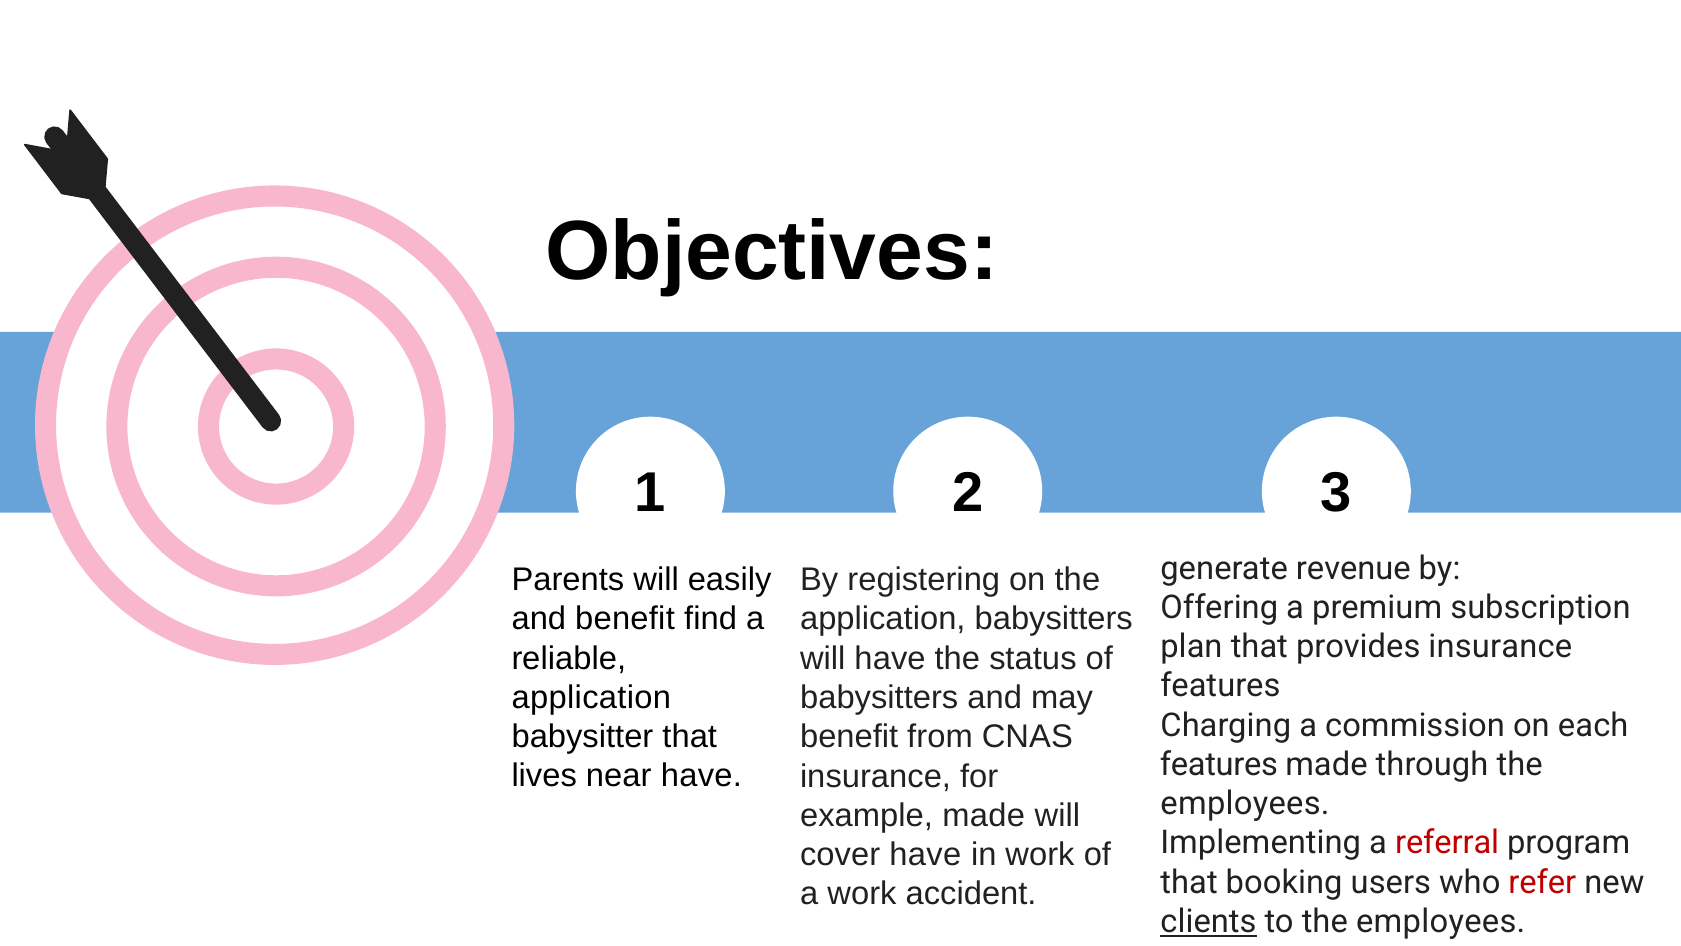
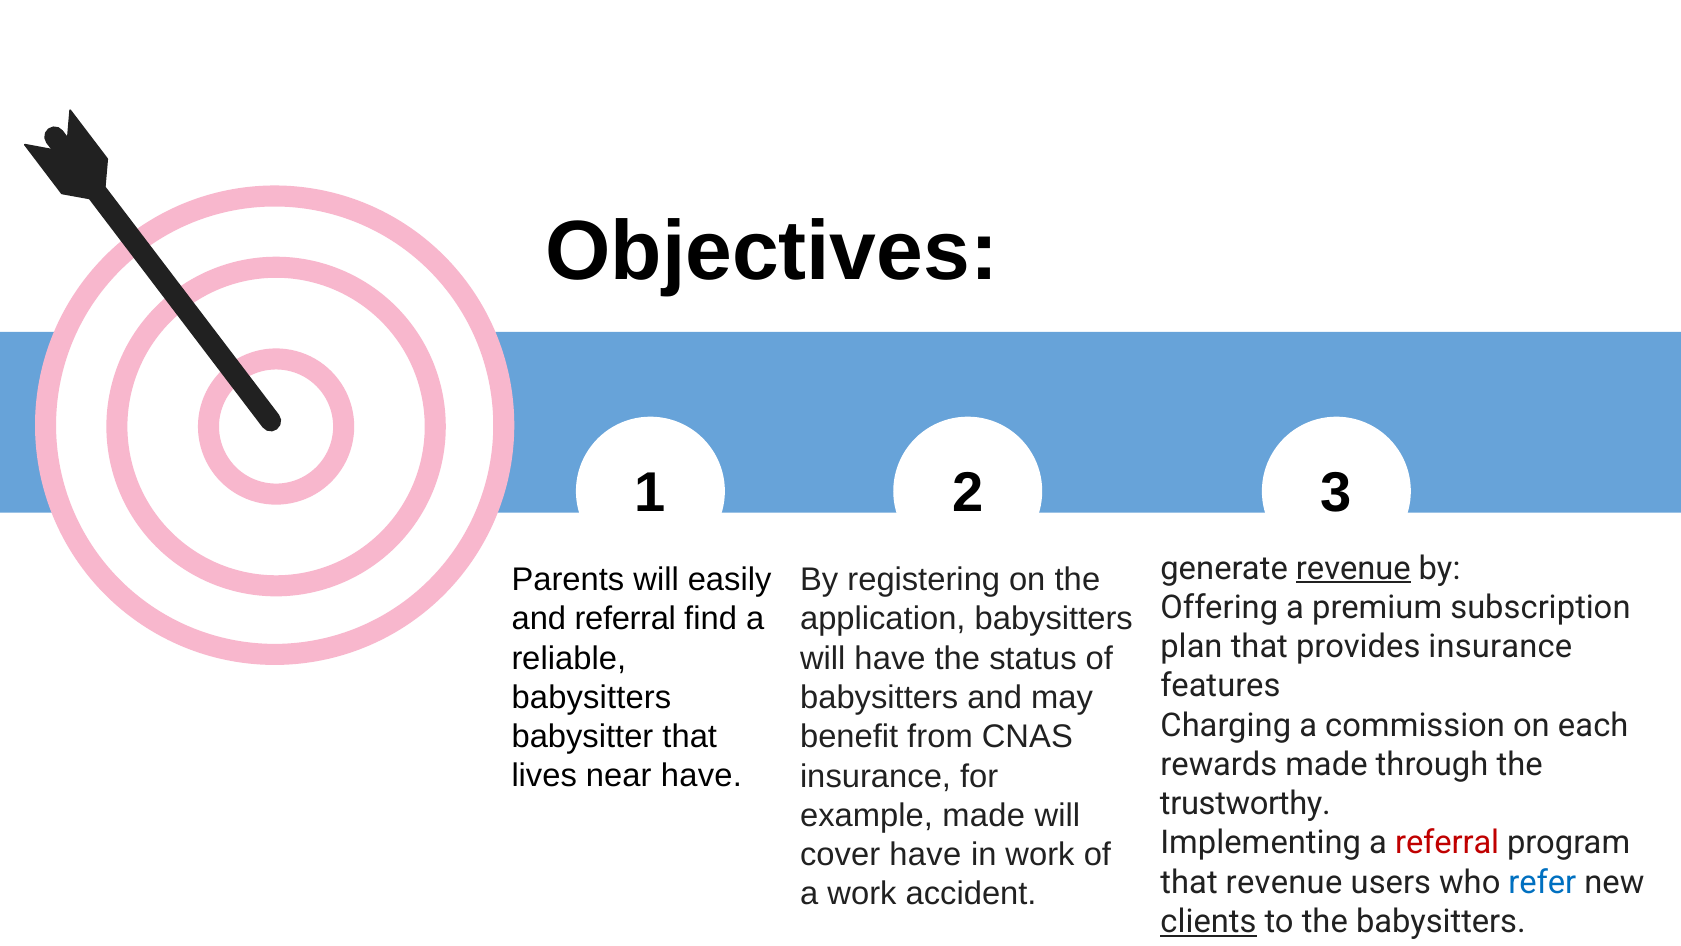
revenue underline: none -> present (1353, 568)
and benefit: benefit -> referral (625, 619)
application: application -> babysitters (591, 697)
features: features -> rewards (1219, 764)
employees: employees -> trustworthy (1245, 804)
that booking: booking -> revenue (1284, 882)
refer colour: red -> blue (1542, 882)
to the employees: employees -> babysitters (1441, 921)
